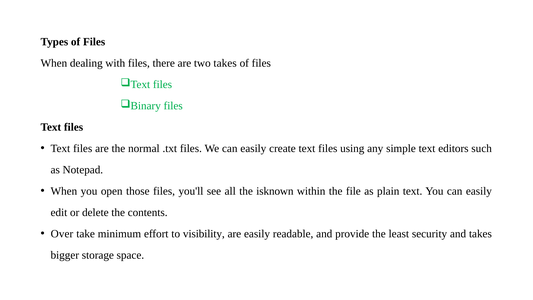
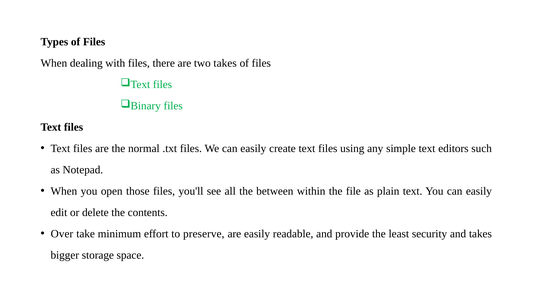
isknown: isknown -> between (275, 191)
visibility: visibility -> preserve (204, 234)
